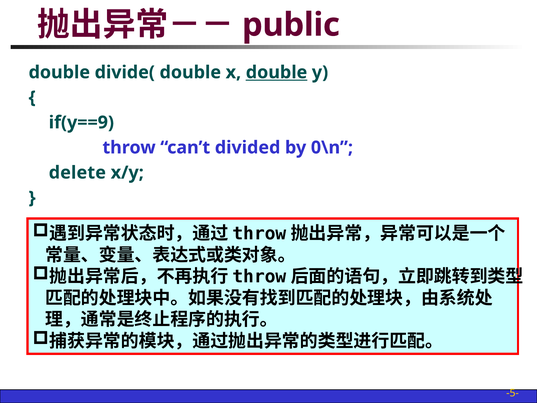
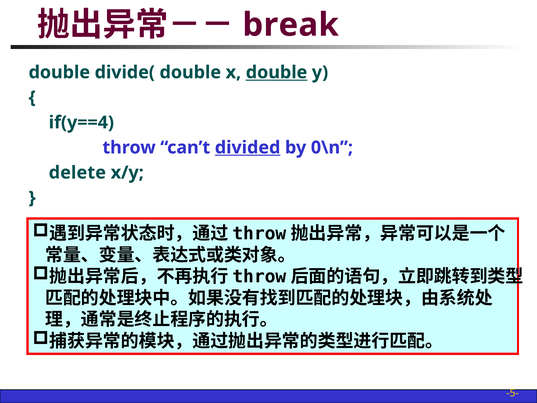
public: public -> break (291, 25)
if(y==9: if(y==9 -> if(y==4 (81, 122)
divided underline: none -> present (248, 147)
